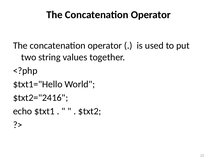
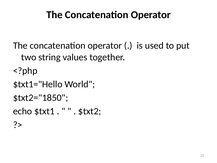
$txt2="2416: $txt2="2416 -> $txt2="1850 (41, 98)
